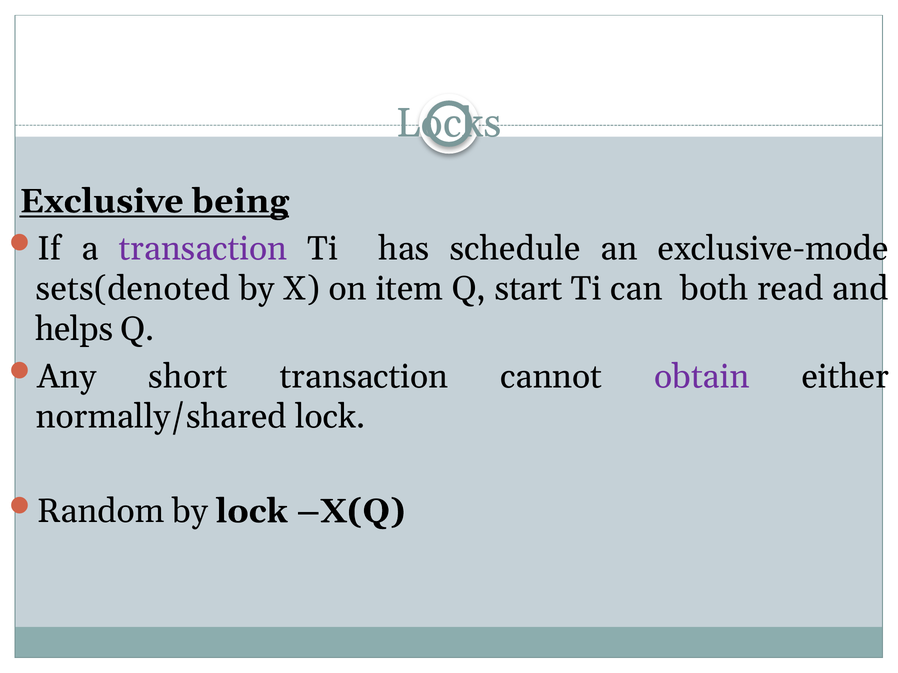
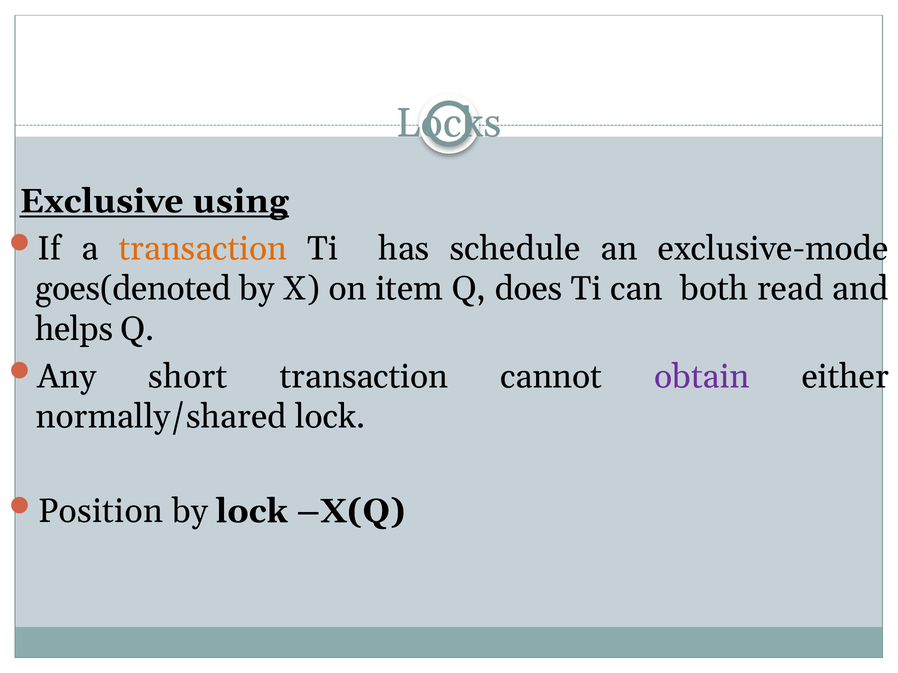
being: being -> using (241, 201)
transaction colour: purple -> orange (203, 249)
sets(denoted: sets(denoted -> goes(denoted (133, 289)
start: start -> does (529, 289)
Random: Random -> Position (101, 512)
